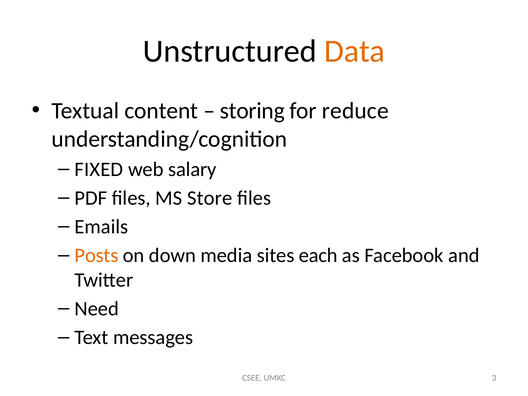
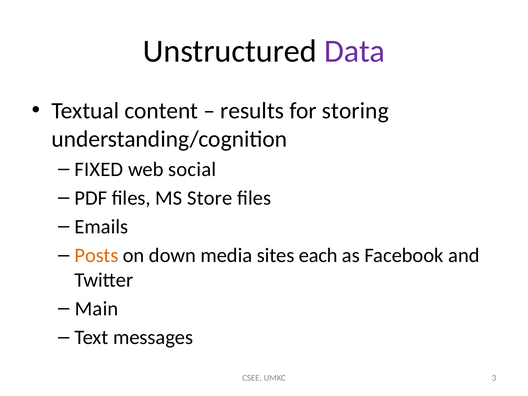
Data colour: orange -> purple (355, 51)
storing: storing -> results (252, 111)
reduce: reduce -> storing (355, 111)
salary: salary -> social (192, 169)
Need: Need -> Main (97, 309)
